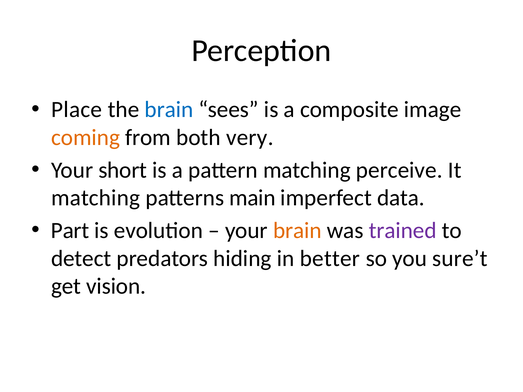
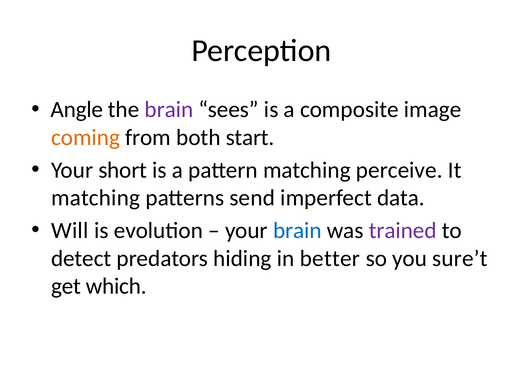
Place: Place -> Angle (77, 110)
brain colour: blue -> purple (169, 110)
very: very -> start (250, 138)
main: main -> send (252, 198)
Part: Part -> Will (70, 231)
brain colour: orange -> blue (297, 231)
vision: vision -> which (116, 286)
